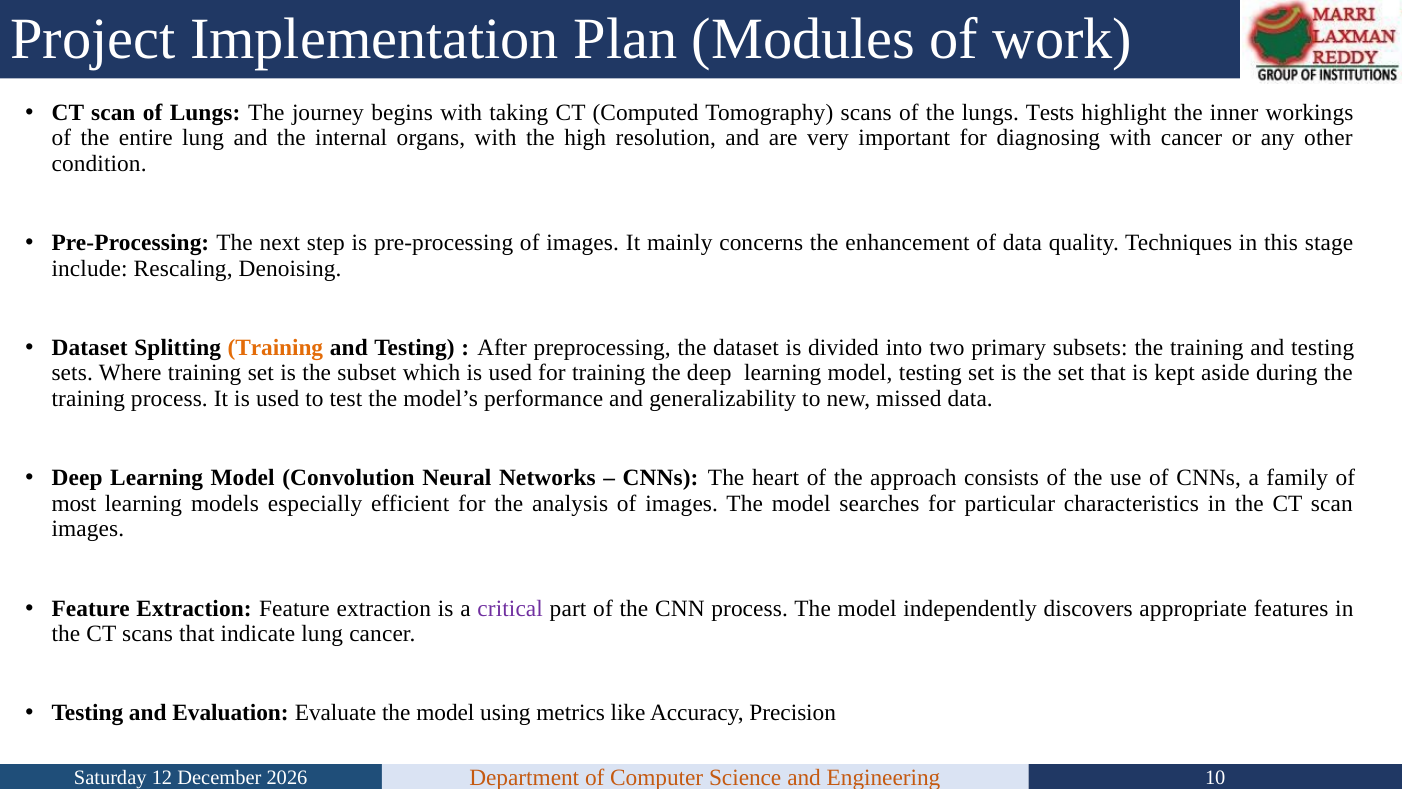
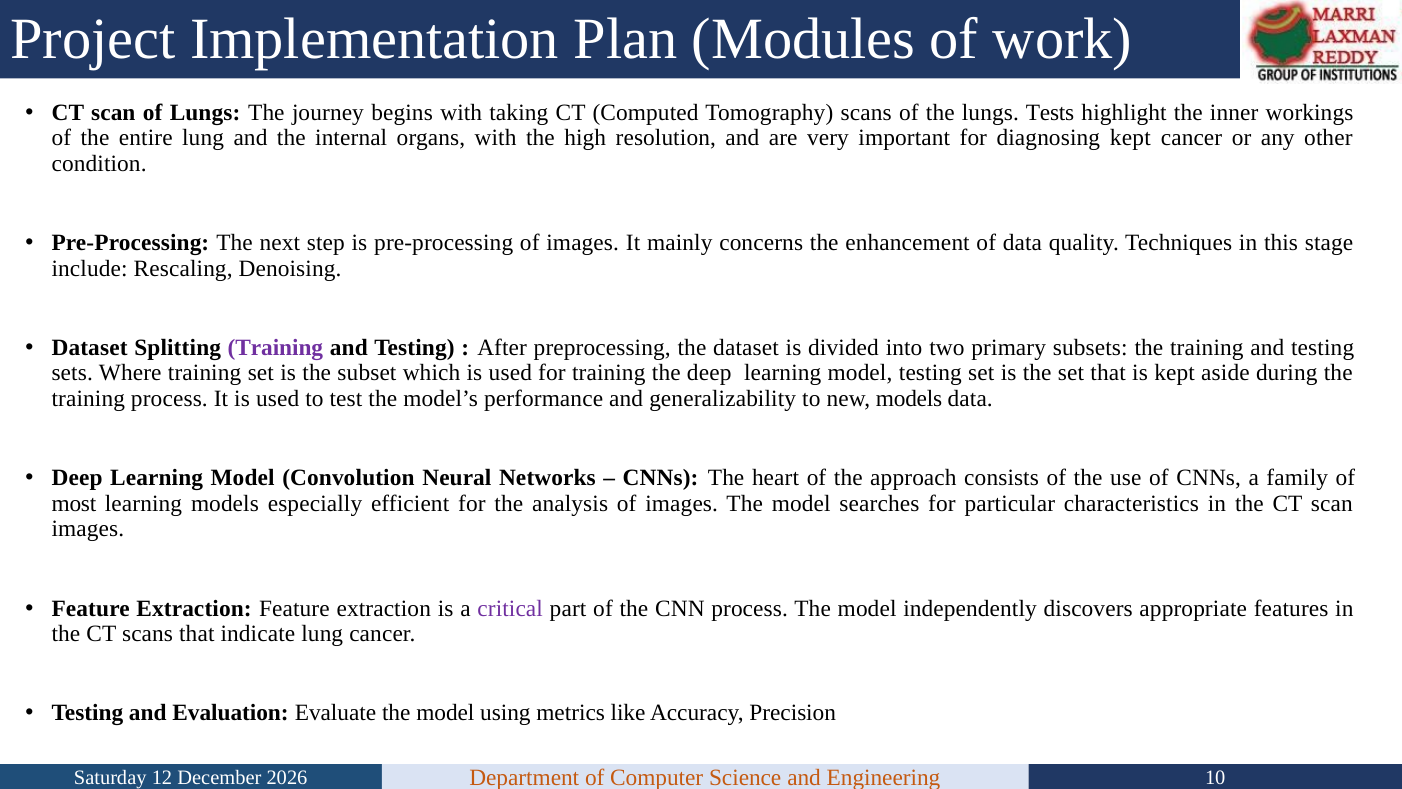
diagnosing with: with -> kept (1130, 138)
Training colour: orange -> purple (275, 348)
new missed: missed -> models (909, 398)
